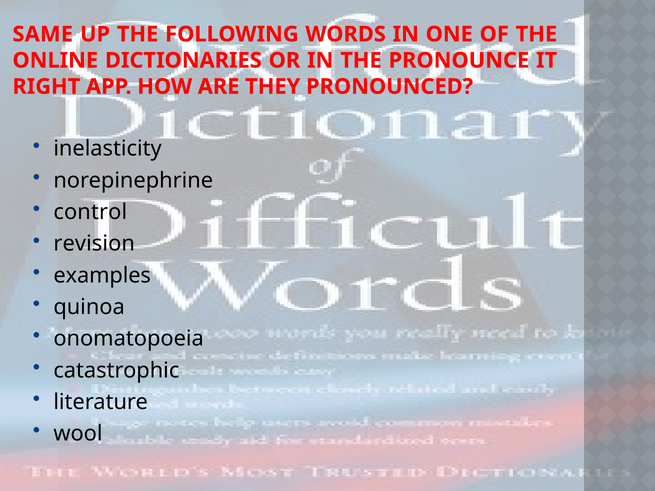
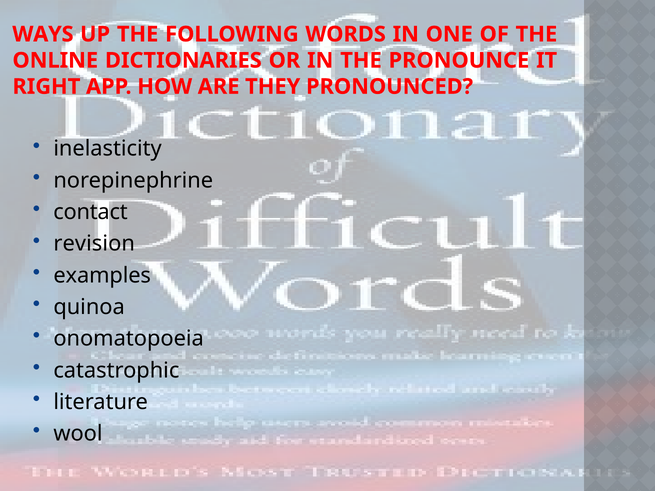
SAME: SAME -> WAYS (43, 34)
control: control -> contact (90, 212)
